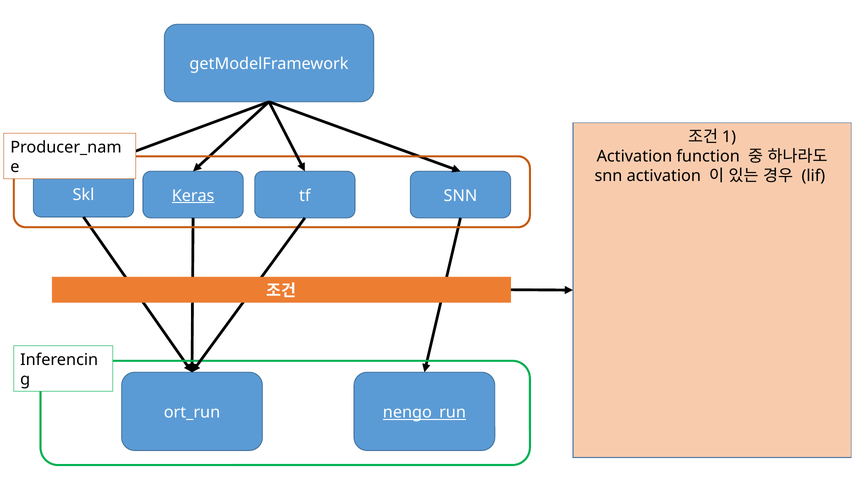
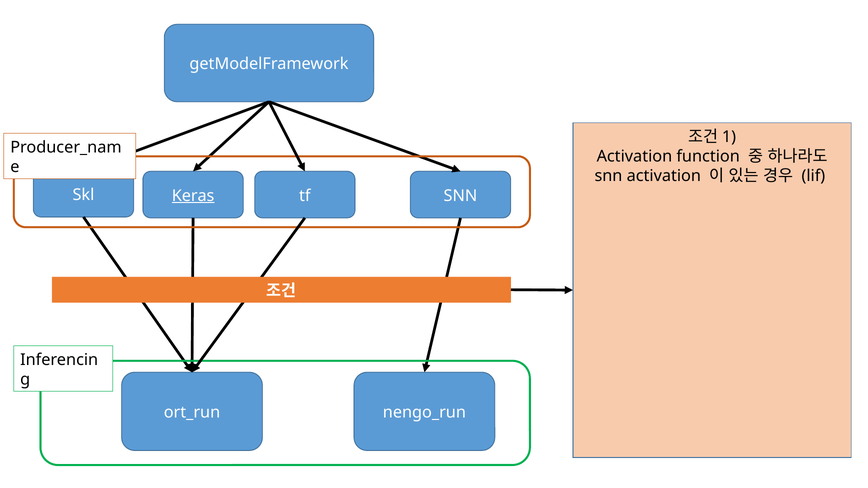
nengo_run underline: present -> none (424, 413)
